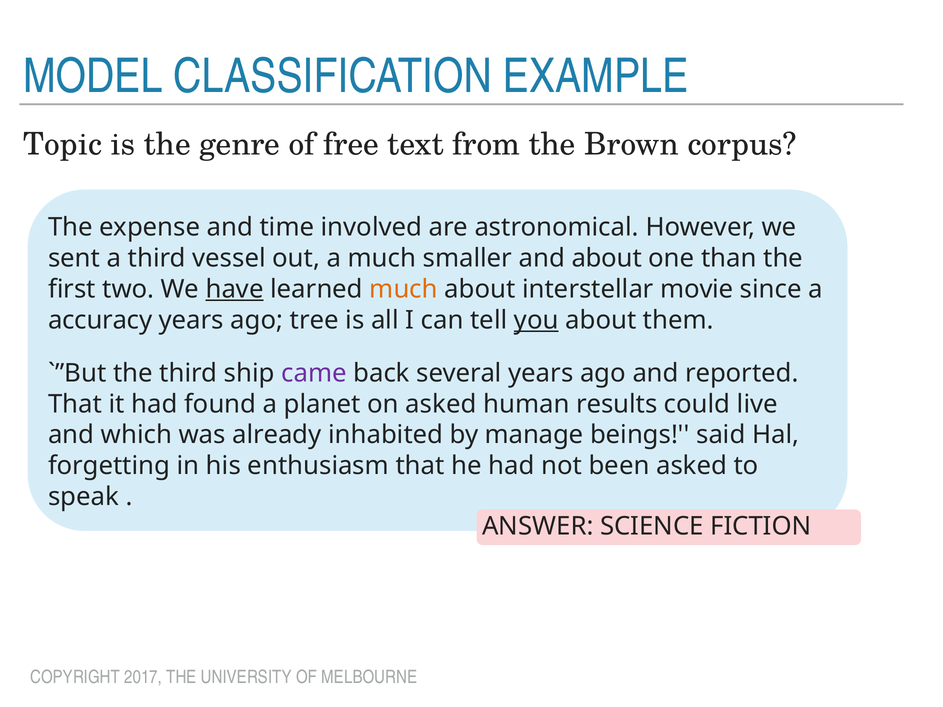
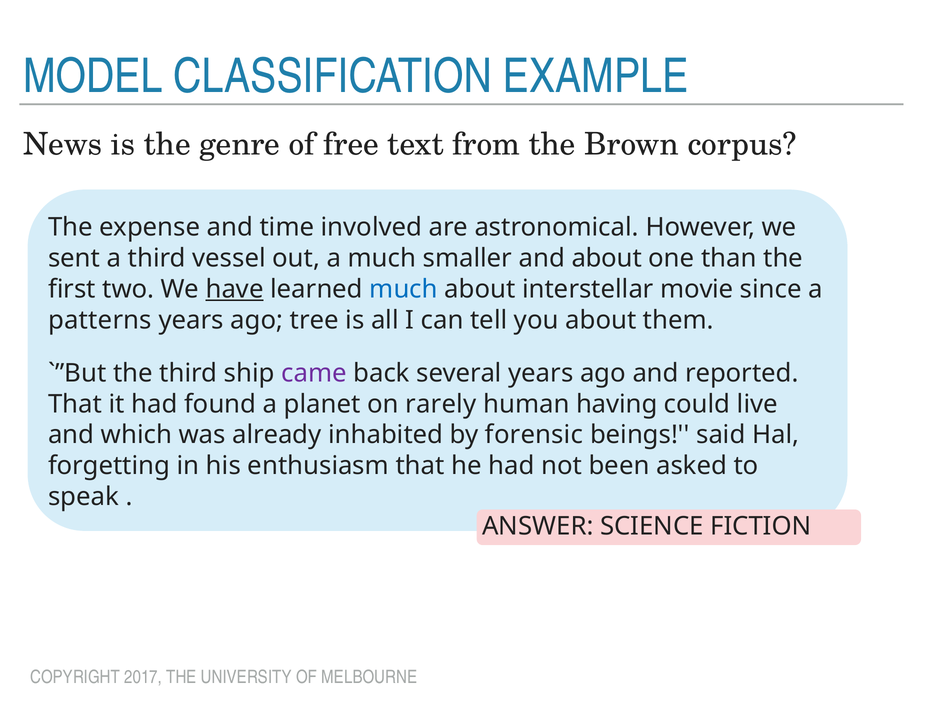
Topic: Topic -> News (63, 144)
much colour: orange -> blue (404, 289)
accuracy: accuracy -> patterns (100, 320)
you underline: present -> none (536, 320)
on asked: asked -> rarely (441, 404)
results: results -> having (617, 404)
manage: manage -> forensic (534, 435)
